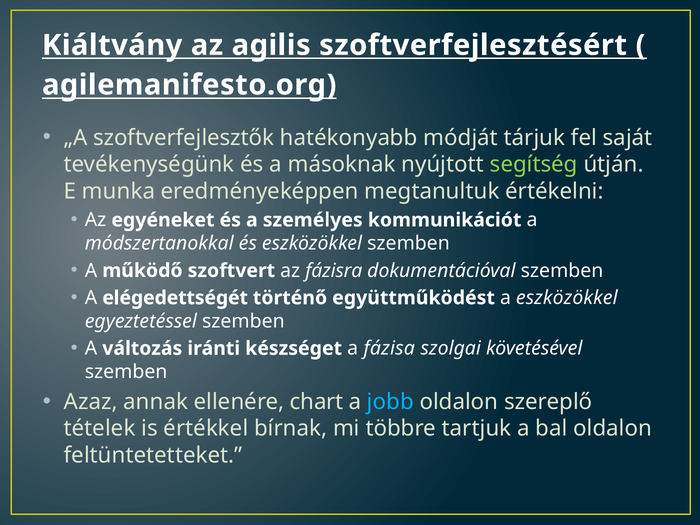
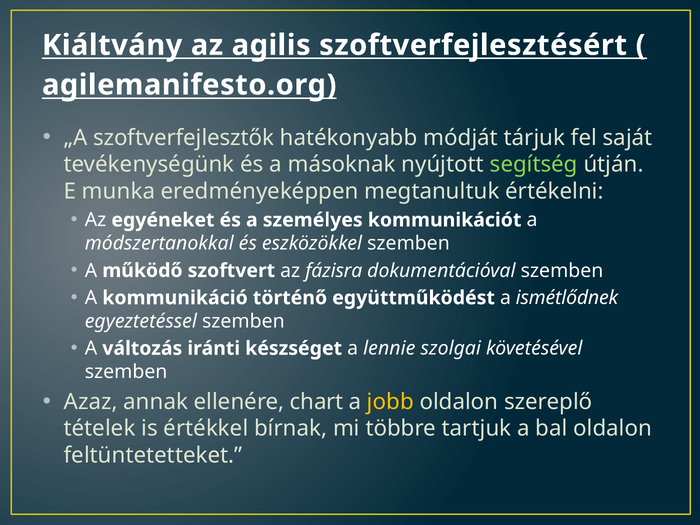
elégedettségét: elégedettségét -> kommunikáció (175, 298)
a eszközökkel: eszközökkel -> ismétlődnek (567, 298)
fázisa: fázisa -> lennie (389, 348)
jobb colour: light blue -> yellow (390, 402)
